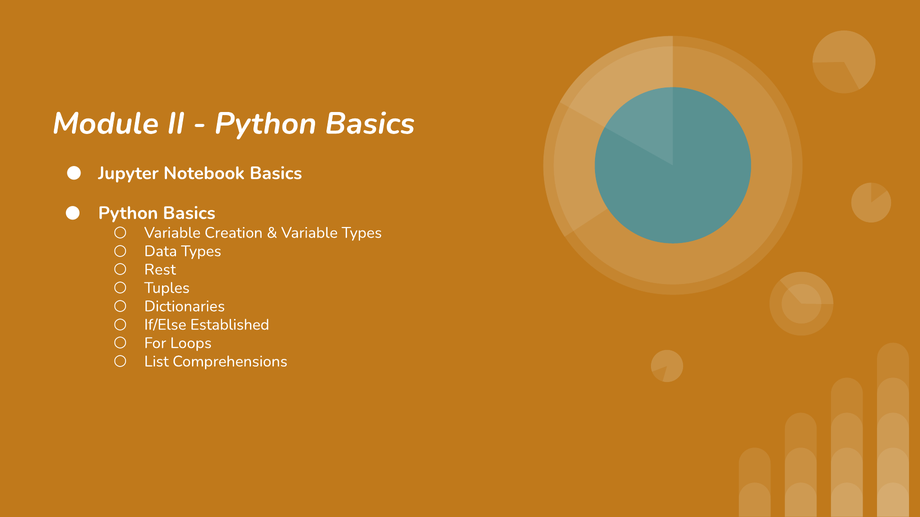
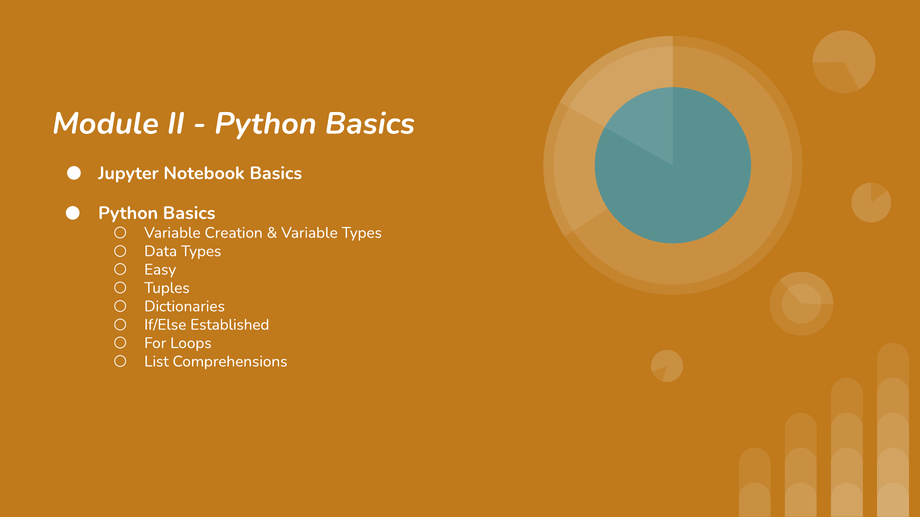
Rest: Rest -> Easy (160, 270)
